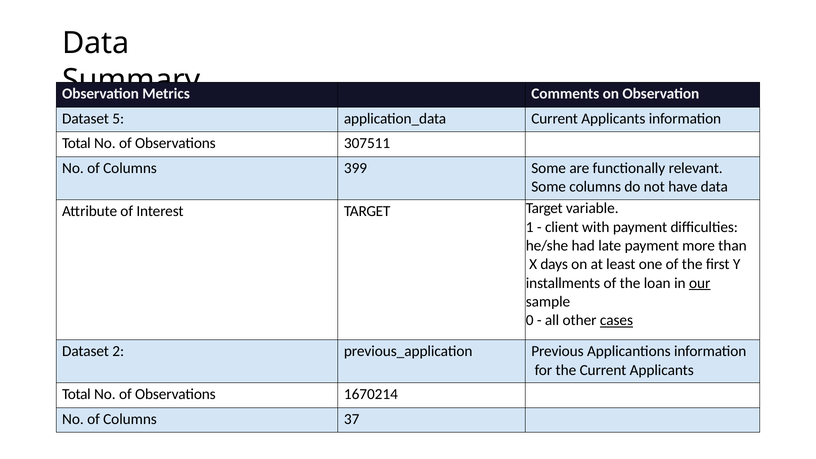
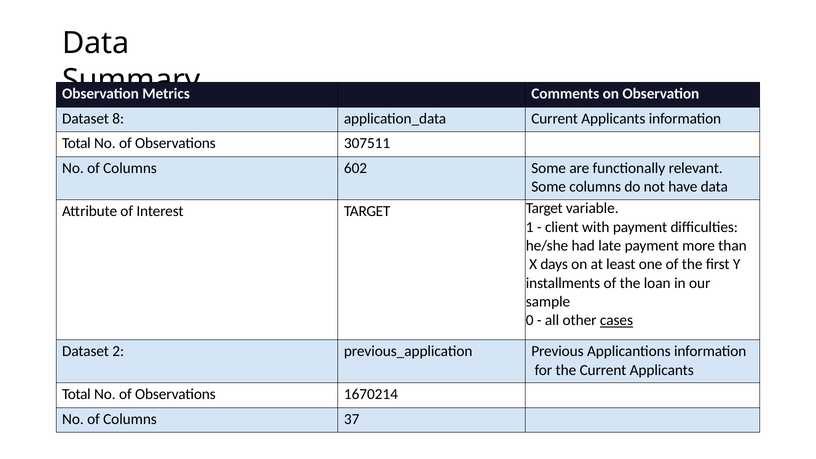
5: 5 -> 8 (118, 118)
399: 399 -> 602 (356, 168)
our underline: present -> none (700, 283)
